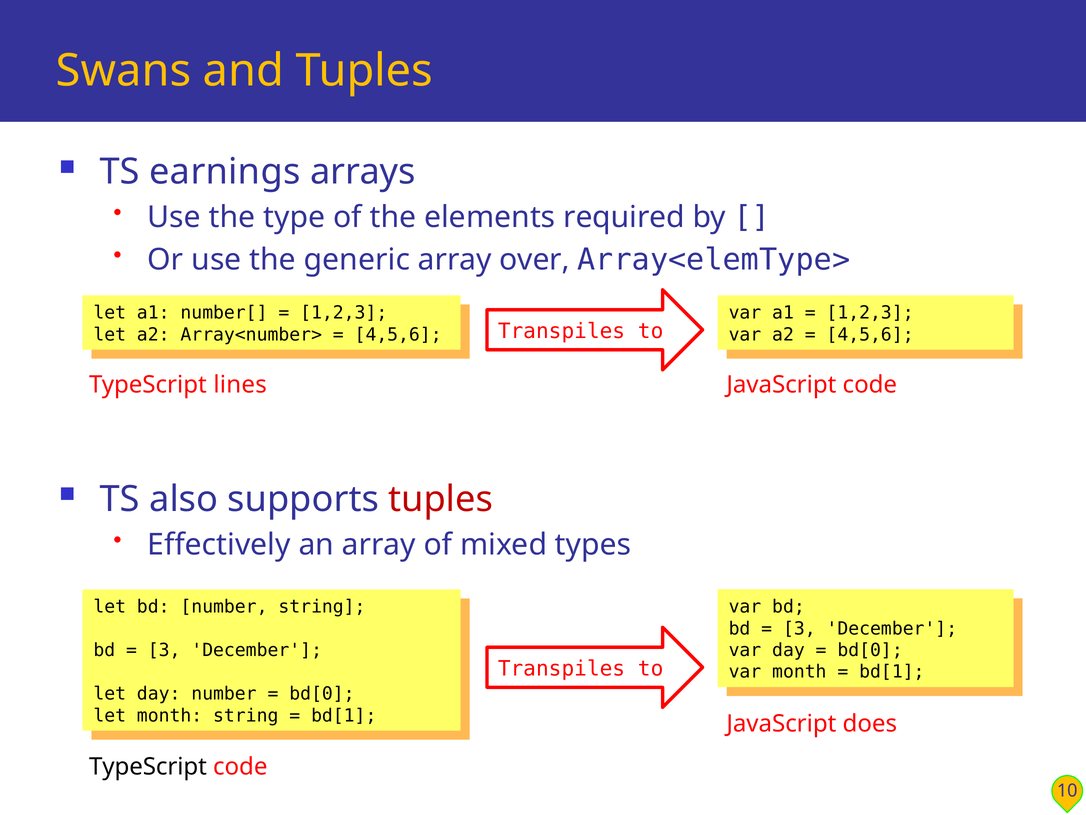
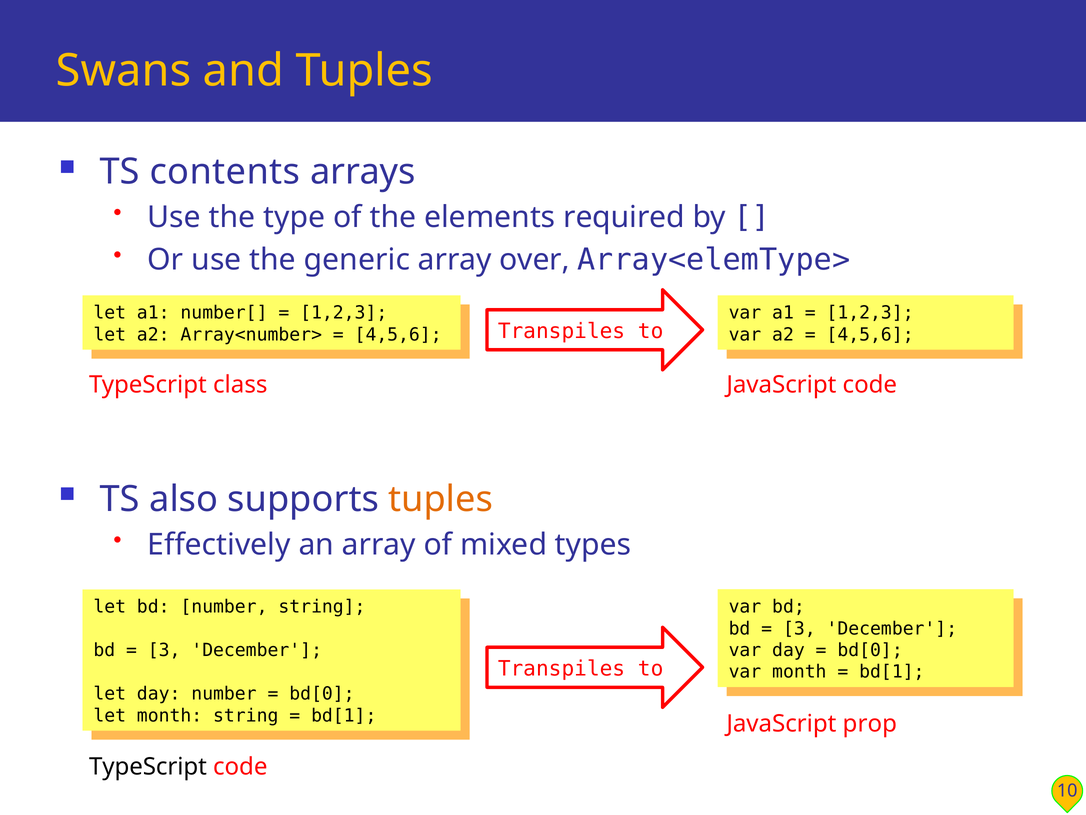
earnings: earnings -> contents (225, 172)
lines: lines -> class (240, 384)
tuples colour: red -> orange (441, 499)
does: does -> prop (870, 723)
